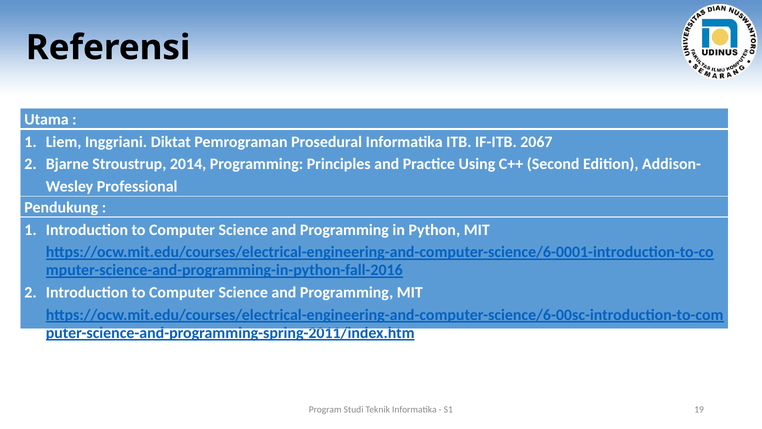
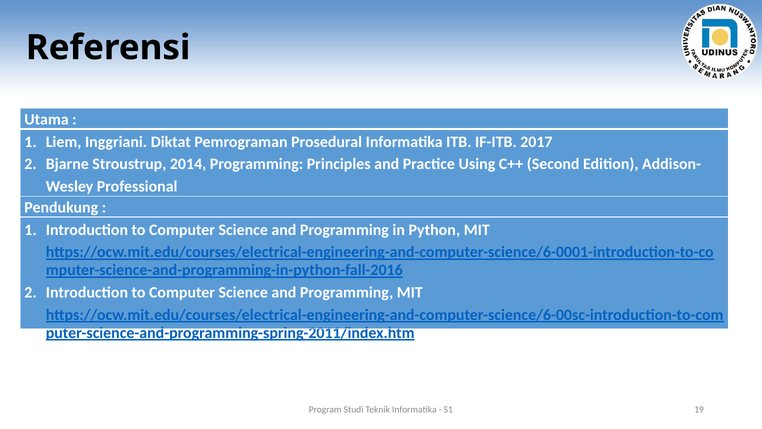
2067: 2067 -> 2017 (536, 142)
